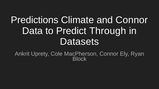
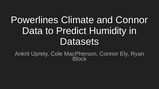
Predictions: Predictions -> Powerlines (35, 20)
Through: Through -> Humidity (108, 31)
